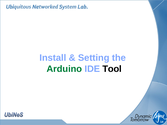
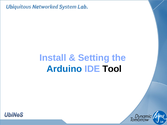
Arduino colour: green -> blue (64, 69)
